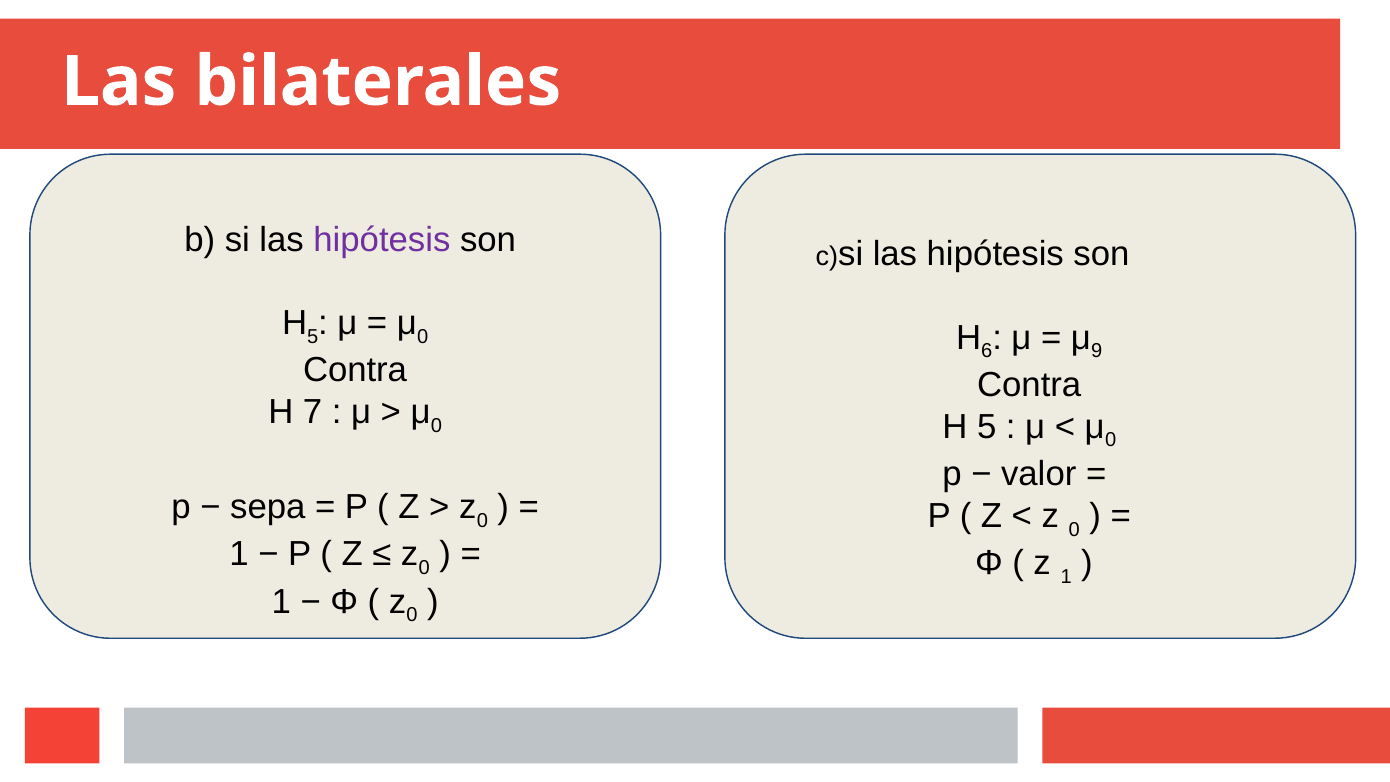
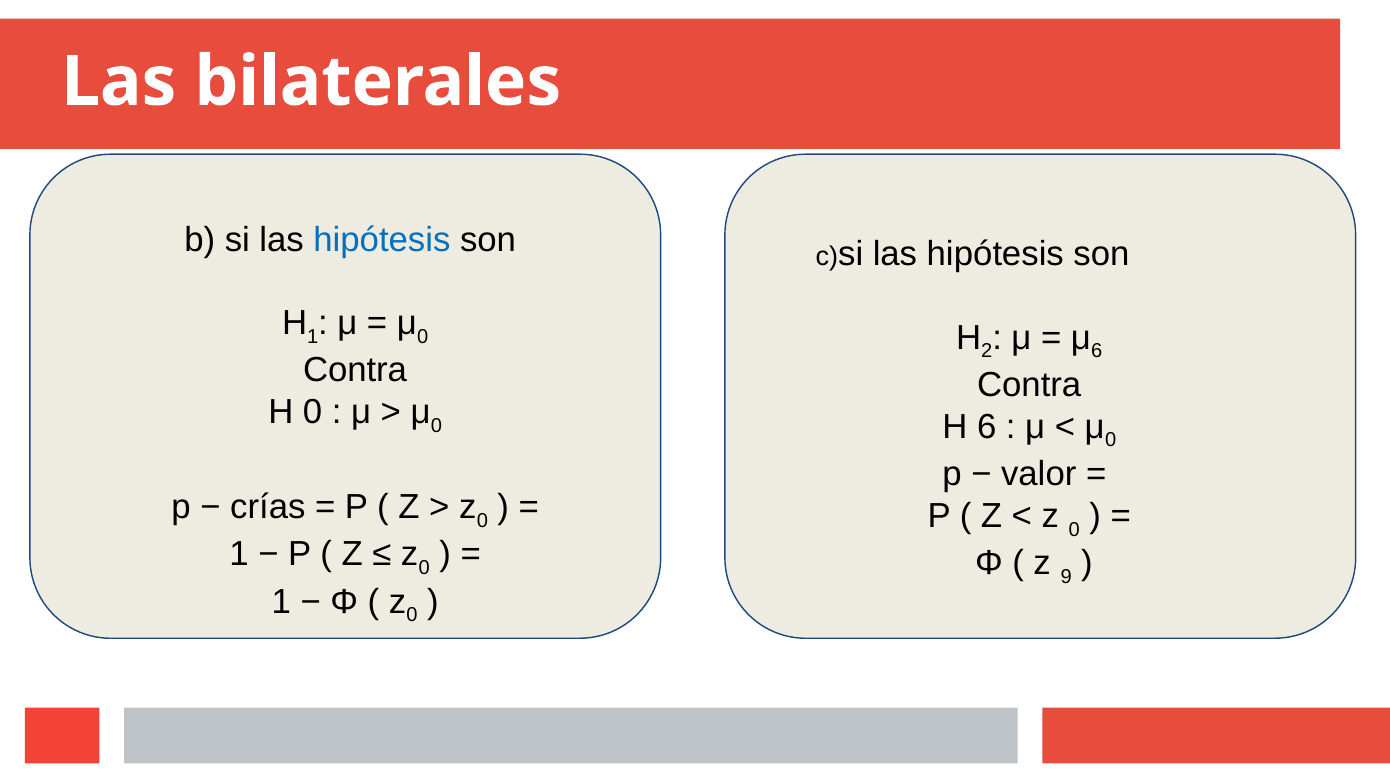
hipótesis colour: purple -> blue (382, 240)
5: 5 -> 1 (313, 337)
6: 6 -> 2 (987, 351)
μ 9: 9 -> 6 (1097, 351)
H 7: 7 -> 0 (313, 412)
5: 5 -> 6 (987, 427)
sepa: sepa -> crías (268, 507)
z 1: 1 -> 9 (1066, 577)
